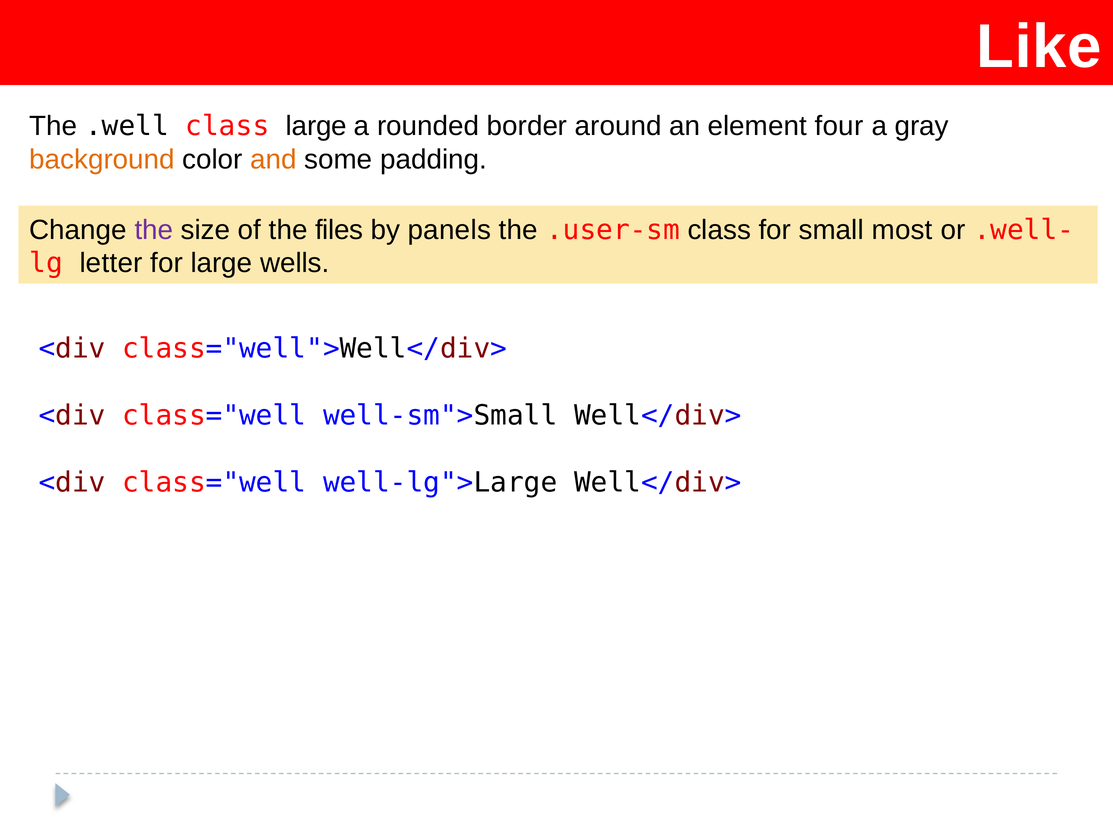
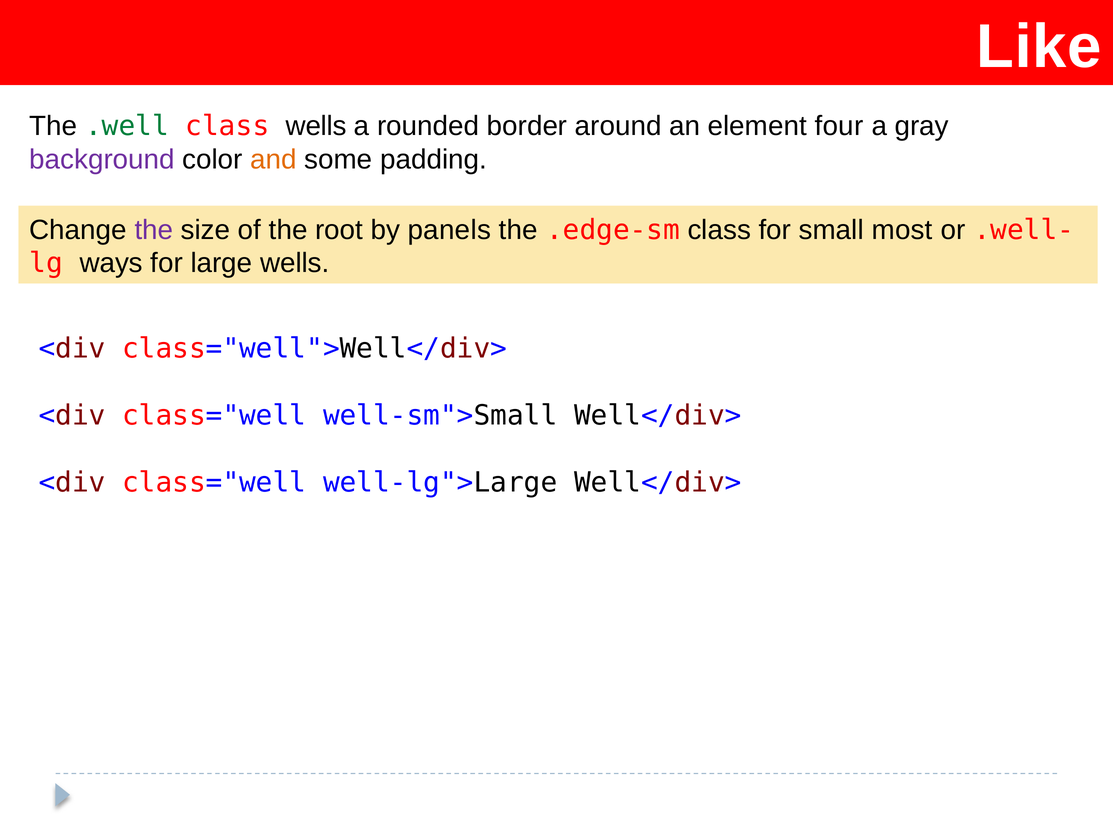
.well colour: black -> green (127, 126)
class large: large -> wells (316, 126)
background colour: orange -> purple (102, 159)
files: files -> root (339, 230)
.user-sm: .user-sm -> .edge-sm (613, 230)
letter: letter -> ways (111, 263)
